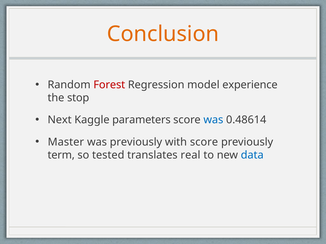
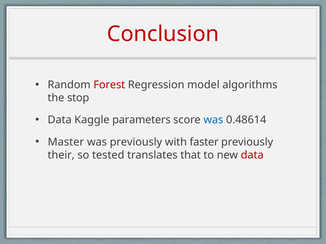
Conclusion colour: orange -> red (163, 34)
experience: experience -> algorithms (250, 85)
Next: Next -> Data (60, 120)
with score: score -> faster (204, 142)
term: term -> their (61, 155)
real: real -> that (191, 155)
data colour: blue -> red (252, 155)
